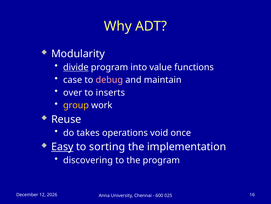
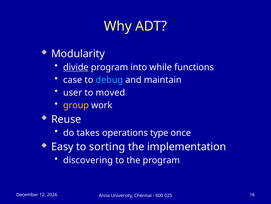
value: value -> while (161, 67)
debug colour: pink -> light blue (109, 80)
over: over -> user (73, 92)
inserts: inserts -> moved (110, 92)
void: void -> type (159, 132)
Easy underline: present -> none (62, 146)
